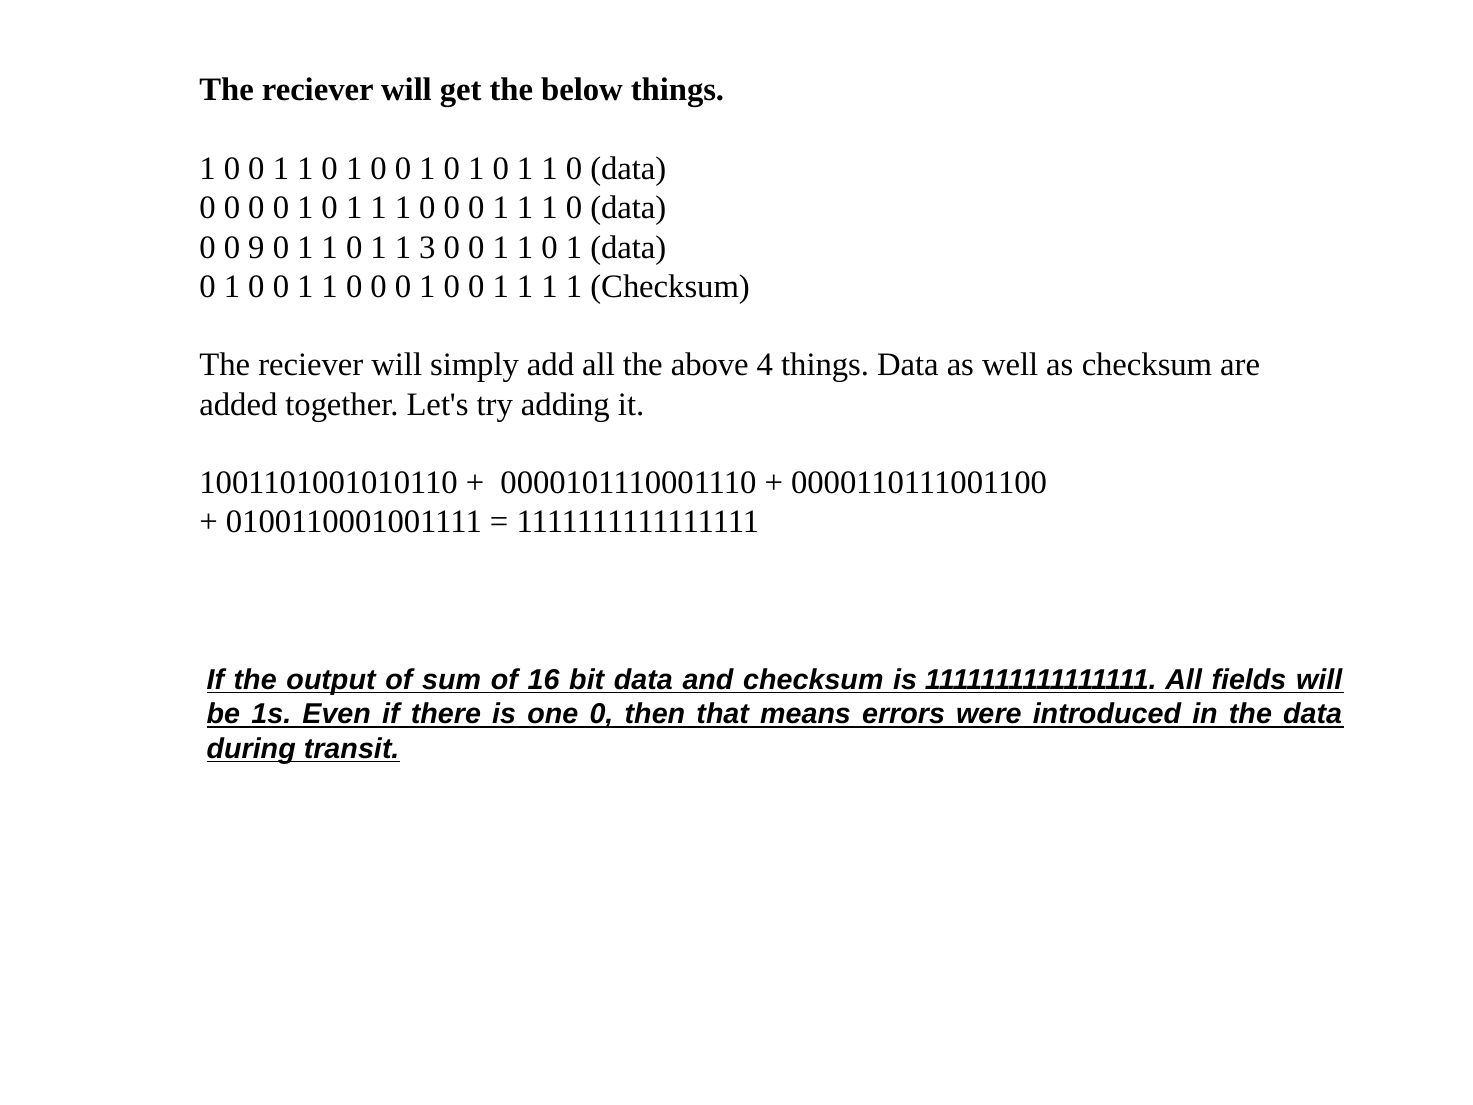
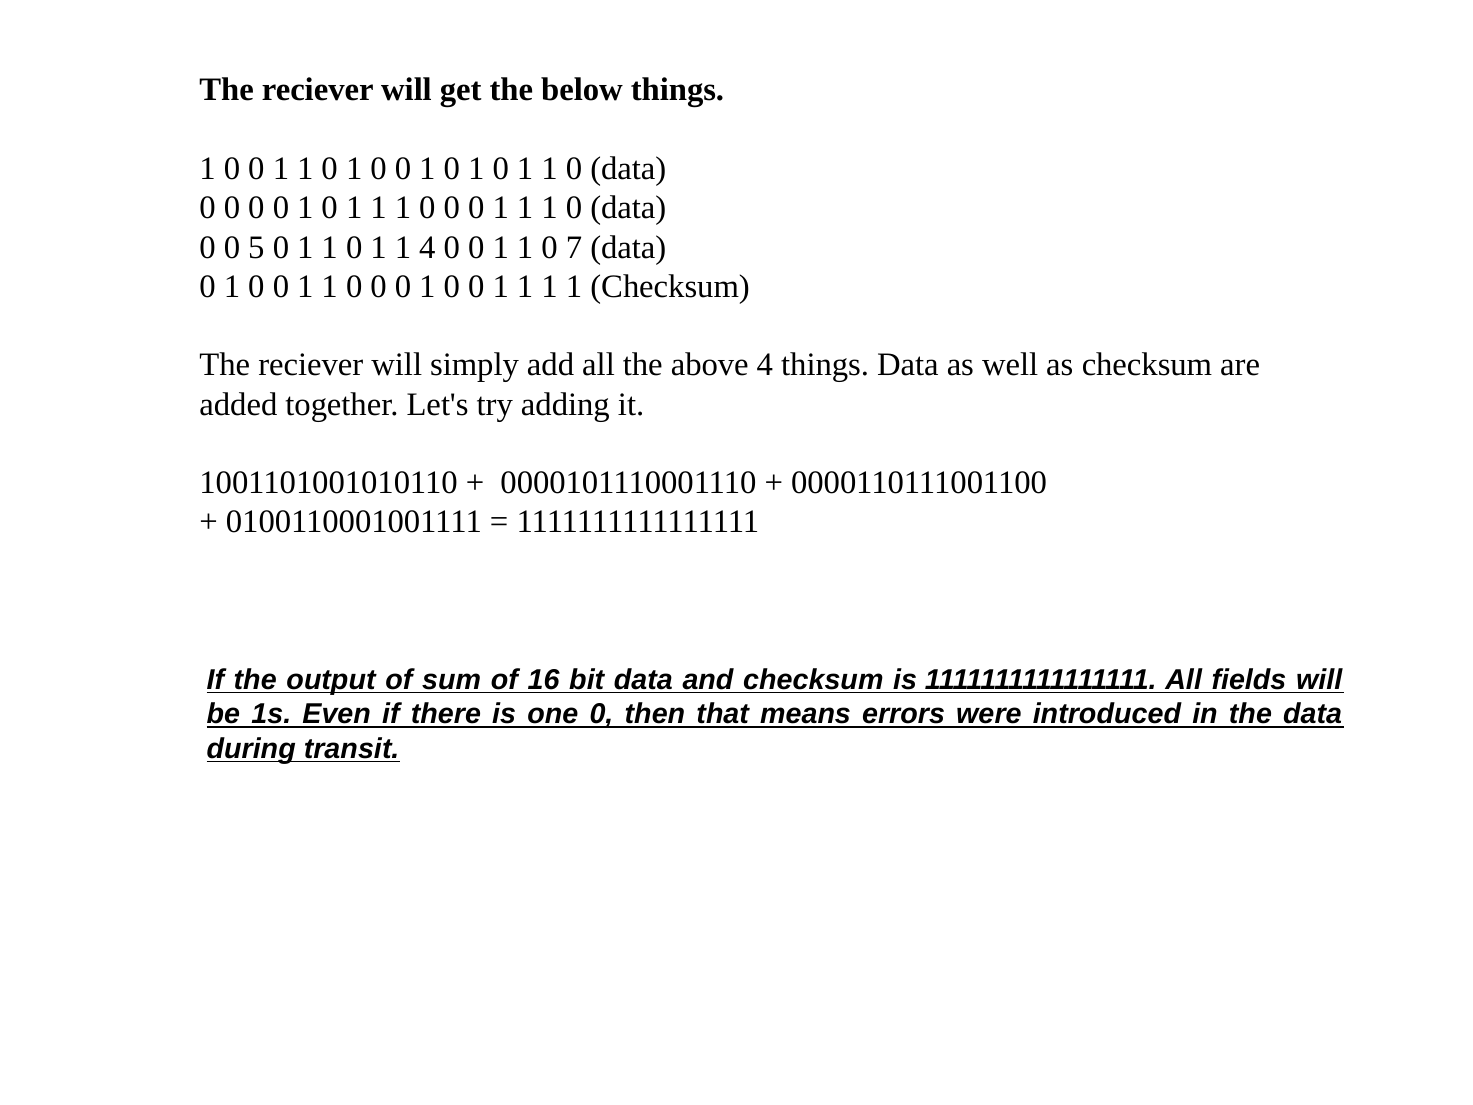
9: 9 -> 5 (256, 247)
1 3: 3 -> 4 (427, 247)
1: 1 -> 7 (574, 247)
